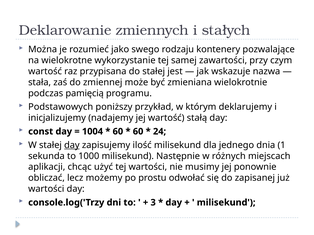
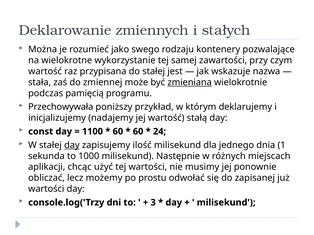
zmieniana underline: none -> present (190, 83)
Podstawowych: Podstawowych -> Przechowywała (61, 107)
1004: 1004 -> 1100 (92, 132)
